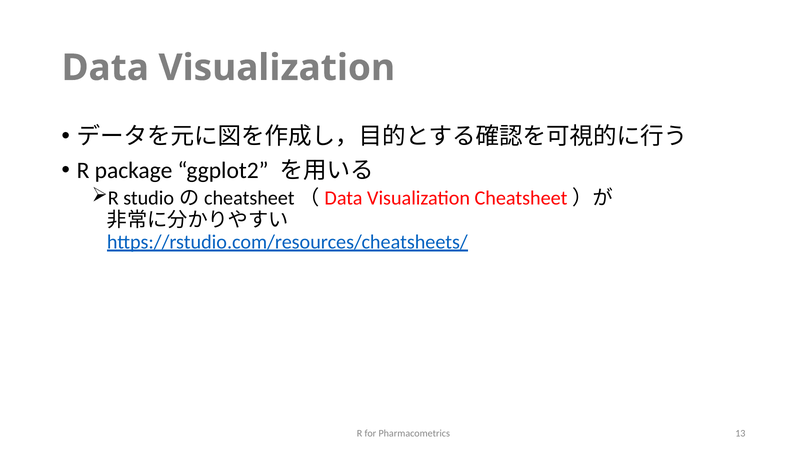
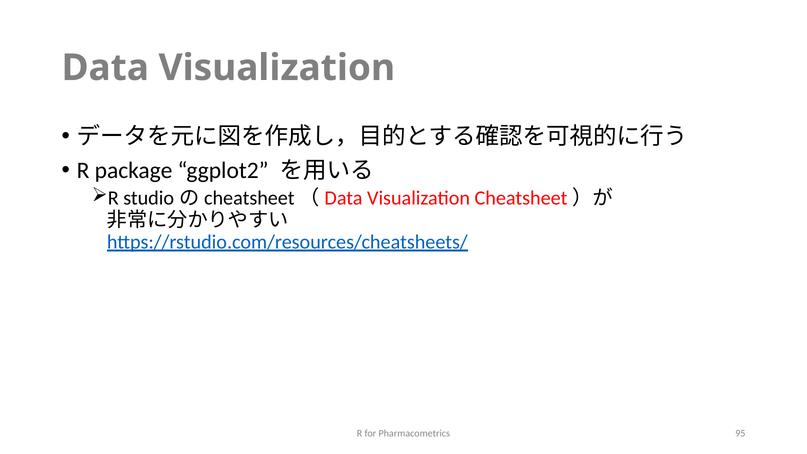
13: 13 -> 95 (740, 433)
